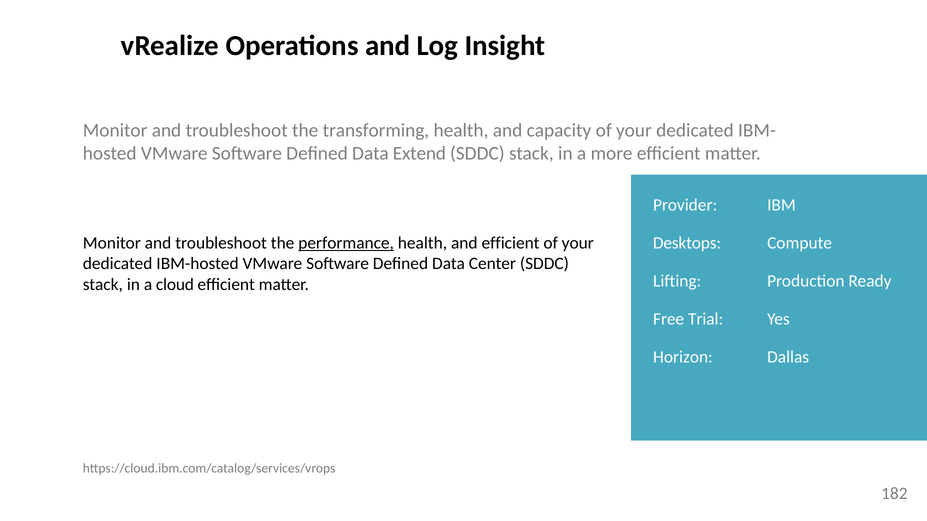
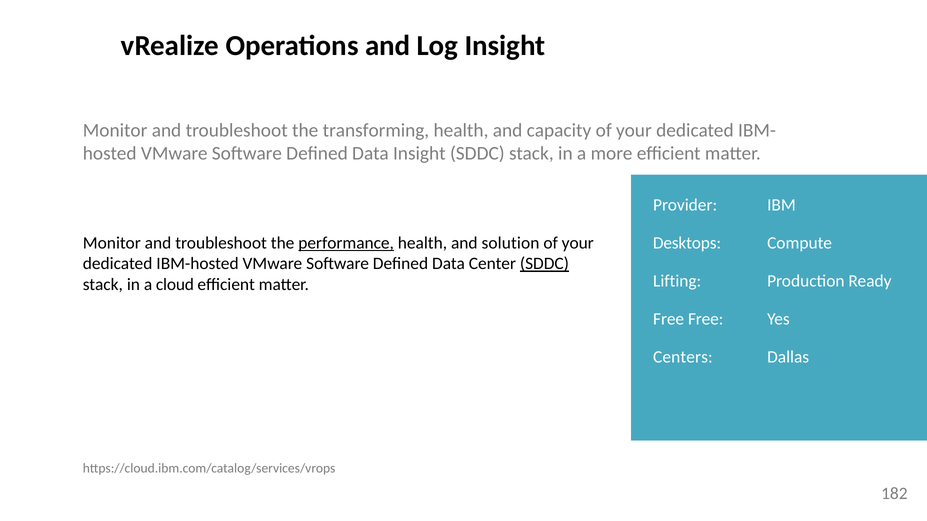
Data Extend: Extend -> Insight (419, 154)
and efficient: efficient -> solution (510, 243)
SDDC underline: none -> present (544, 264)
Free Trial: Trial -> Free (706, 319)
Horizon: Horizon -> Centers (683, 357)
